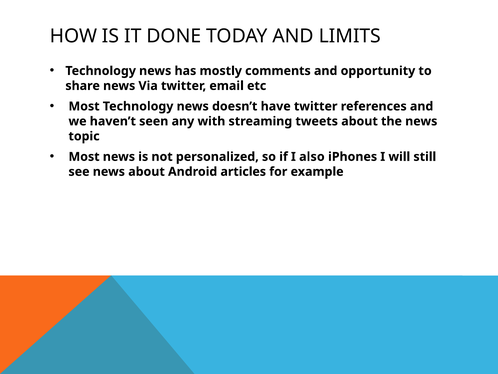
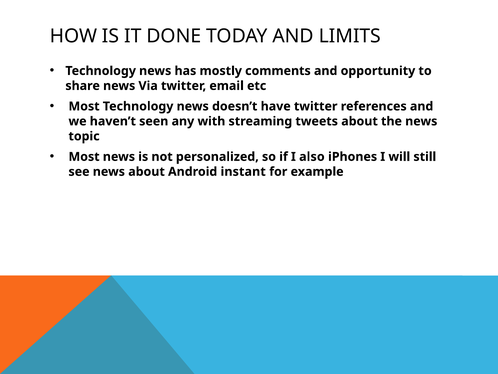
articles: articles -> instant (243, 171)
